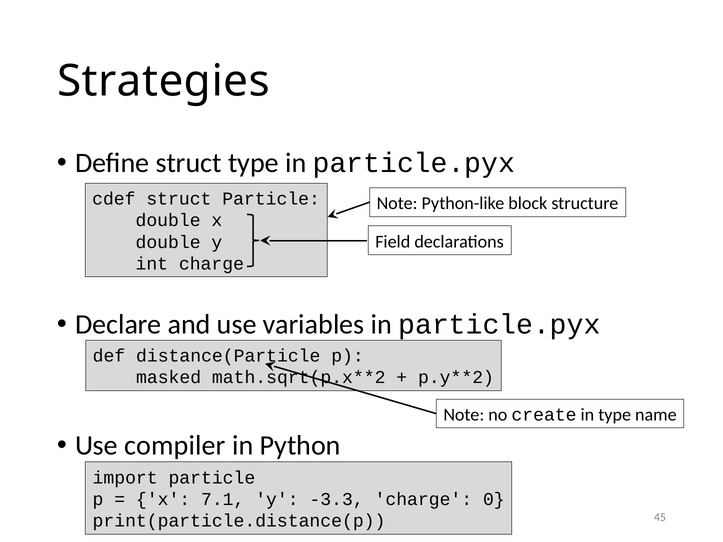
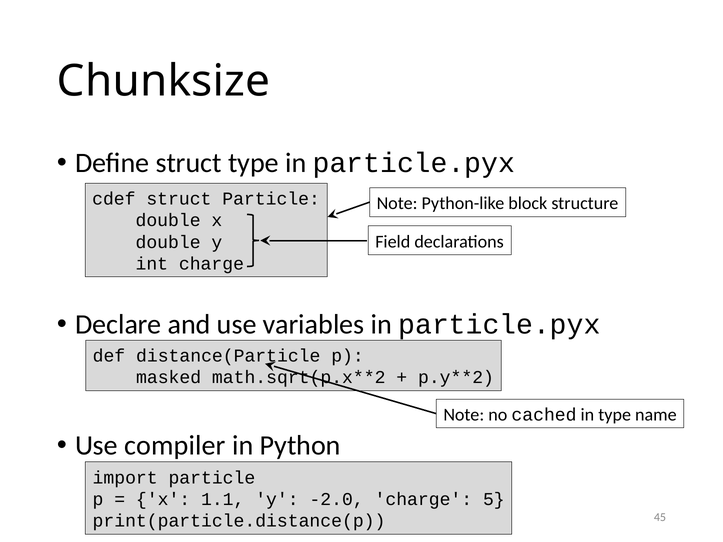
Strategies: Strategies -> Chunksize (164, 81)
create: create -> cached (544, 415)
7.1: 7.1 -> 1.1 (223, 499)
-3.3: -3.3 -> -2.0 (337, 499)
0: 0 -> 5 (494, 499)
